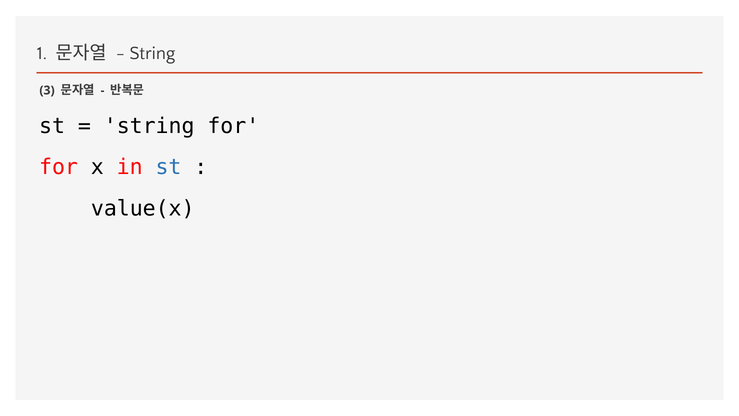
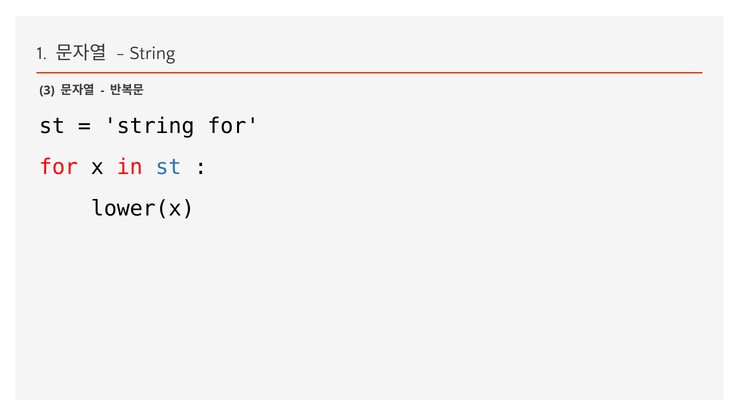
value(x: value(x -> lower(x (143, 208)
